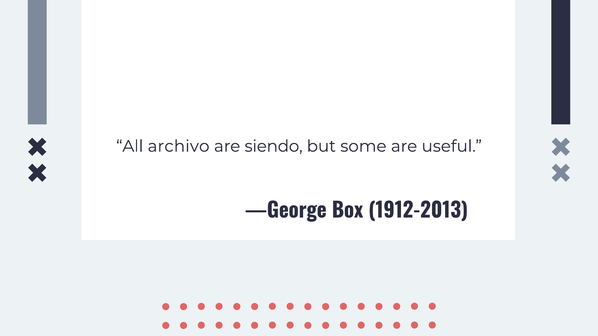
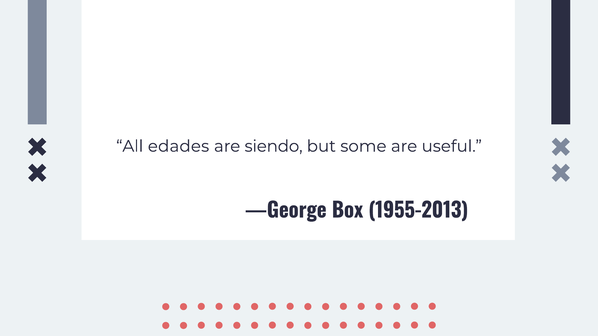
archivo: archivo -> edades (179, 146)
1912-2013: 1912-2013 -> 1955-2013 (418, 211)
